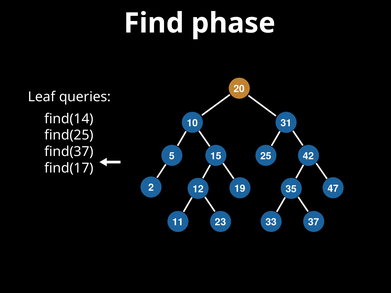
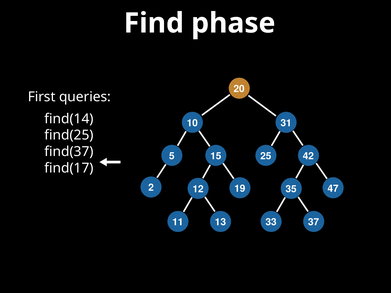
Leaf: Leaf -> First (42, 97)
23: 23 -> 13 (221, 222)
